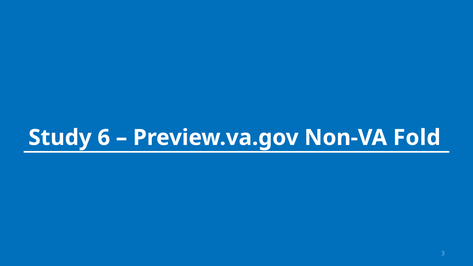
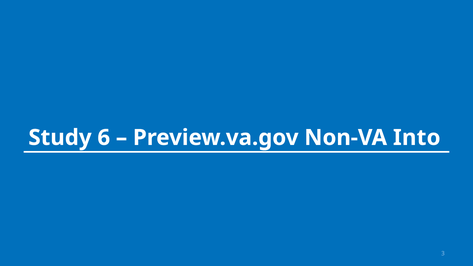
Fold: Fold -> Into (417, 138)
